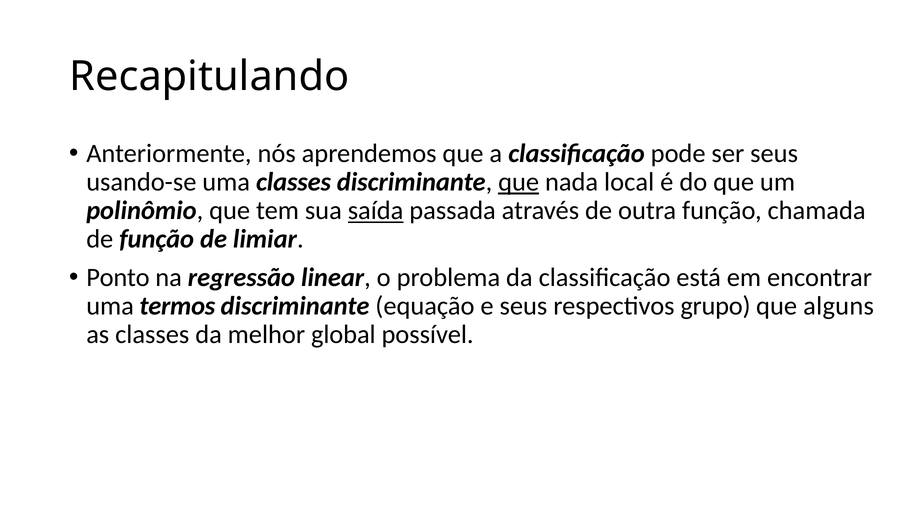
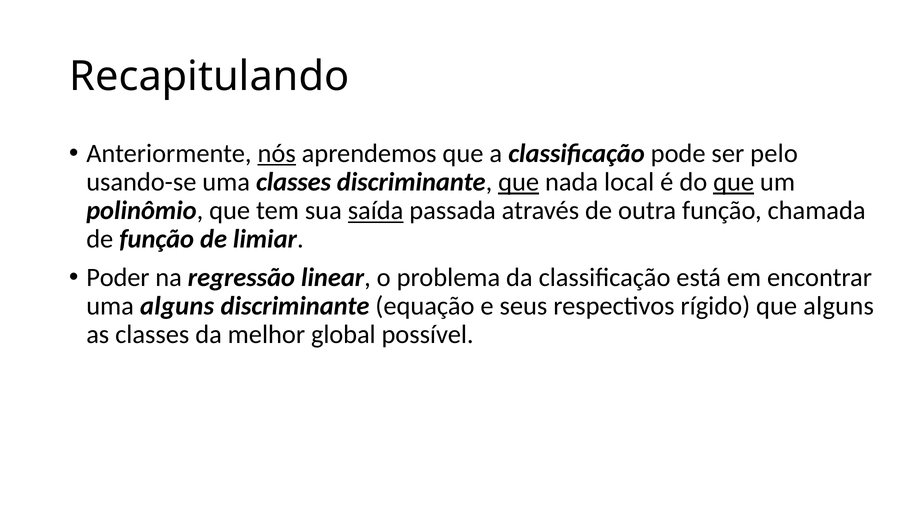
nós underline: none -> present (277, 153)
ser seus: seus -> pelo (774, 153)
que underline: none -> present (734, 182)
Ponto: Ponto -> Poder (118, 277)
uma termos: termos -> alguns (177, 306)
grupo: grupo -> rígido (715, 306)
